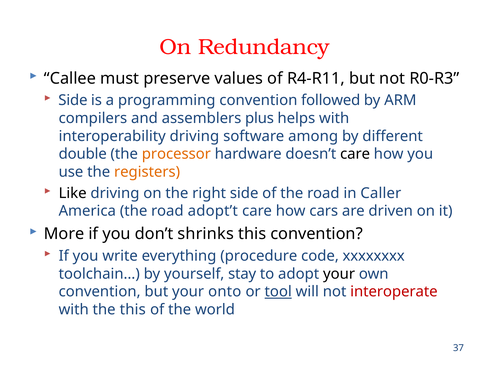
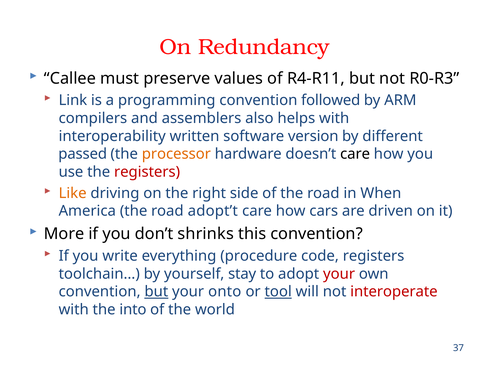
Side: Side -> Link (73, 101)
plus: plus -> also (259, 118)
interoperability driving: driving -> written (195, 136)
among: among -> version (313, 136)
double: double -> passed (83, 154)
registers colour: orange -> red (147, 172)
Like colour: black -> orange (73, 194)
Caller: Caller -> When (381, 194)
code xxxxxxxx: xxxxxxxx -> registers (374, 256)
your colour: black -> red (339, 274)
but underline: none -> present (156, 292)
the this: this -> into (133, 310)
